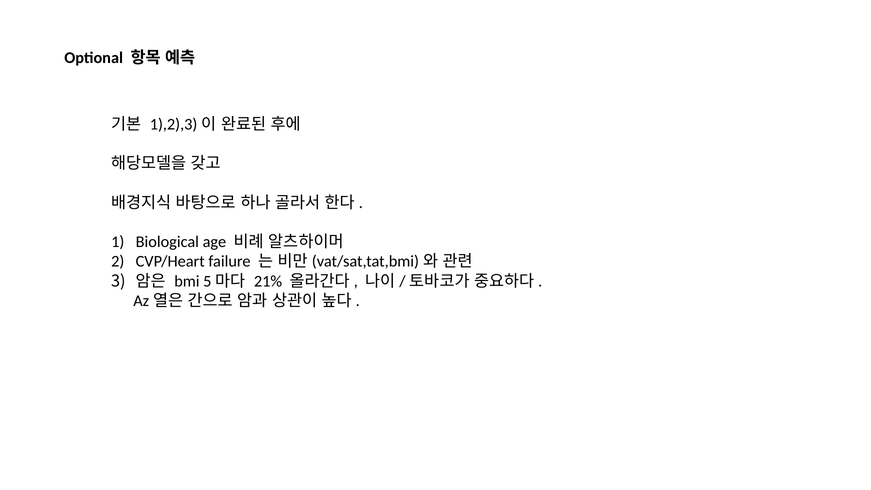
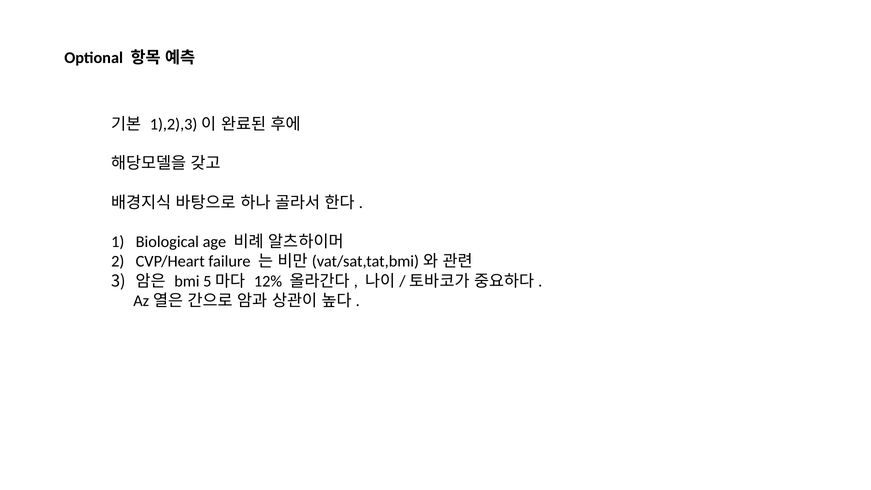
21%: 21% -> 12% (268, 281)
